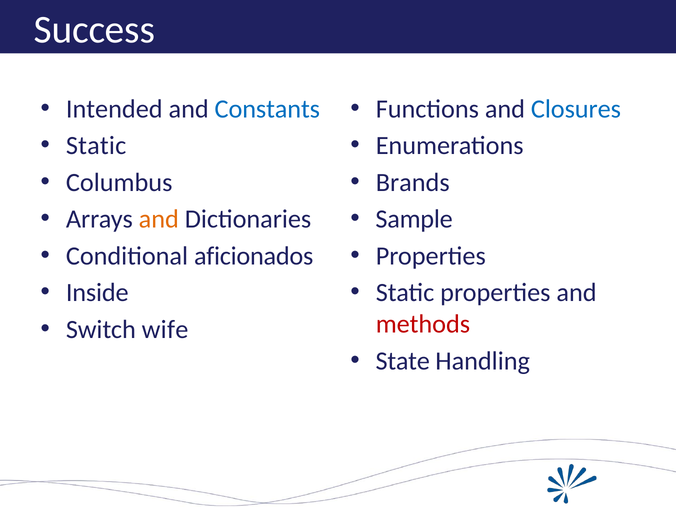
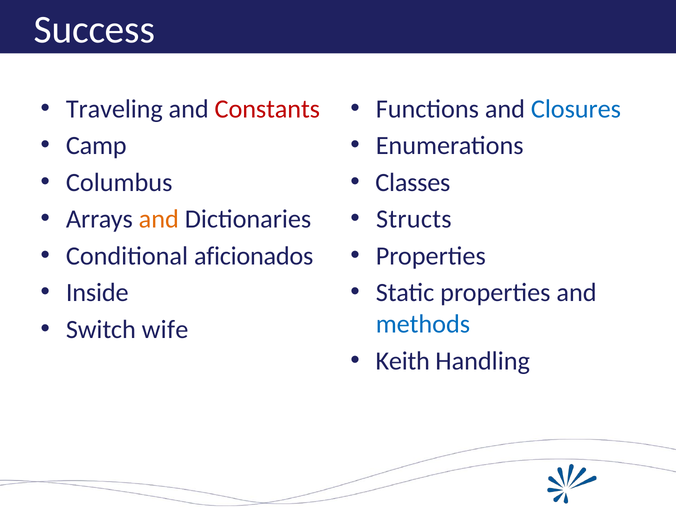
Intended: Intended -> Traveling (114, 109)
Constants colour: blue -> red (267, 109)
Static: Static -> Camp (96, 146)
Brands: Brands -> Classes (413, 182)
Sample: Sample -> Structs (414, 219)
methods colour: red -> blue (423, 324)
State: State -> Keith (403, 361)
